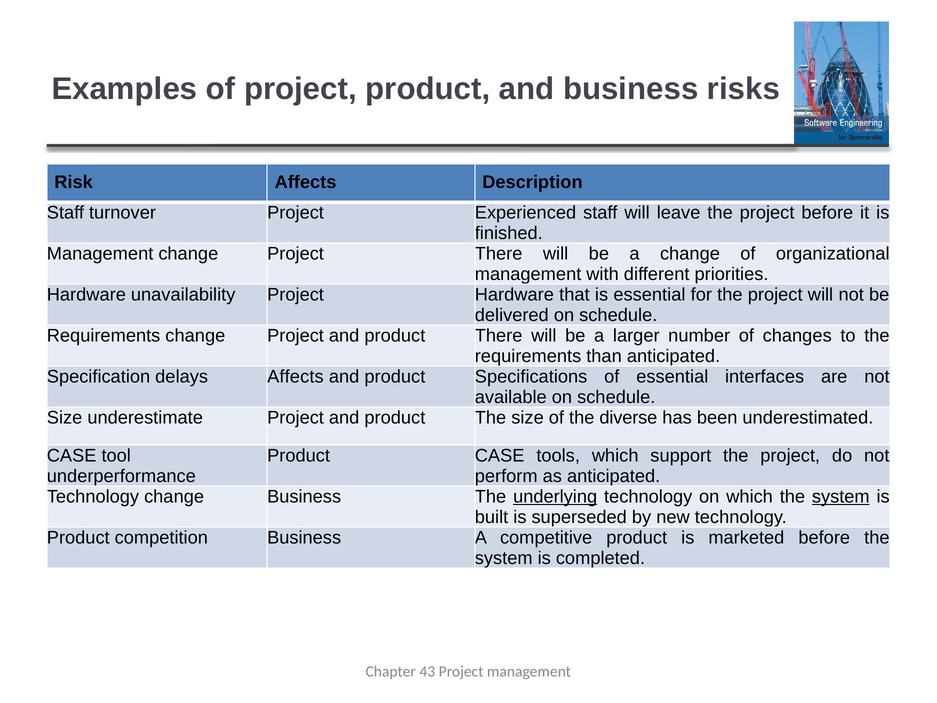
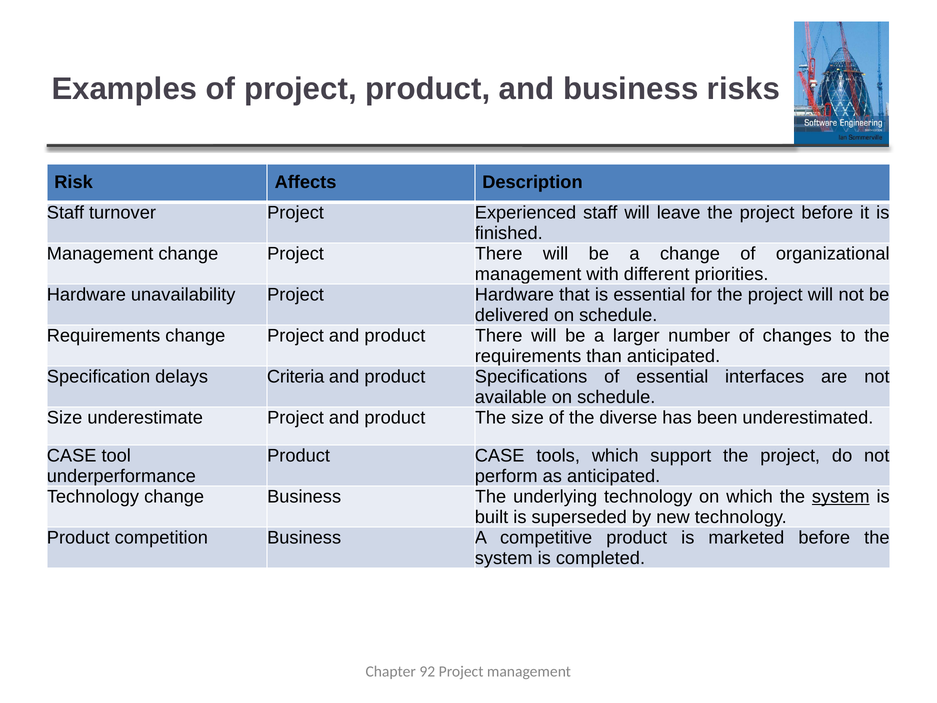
delays Affects: Affects -> Criteria (296, 376)
underlying underline: present -> none (555, 496)
43: 43 -> 92 (427, 671)
